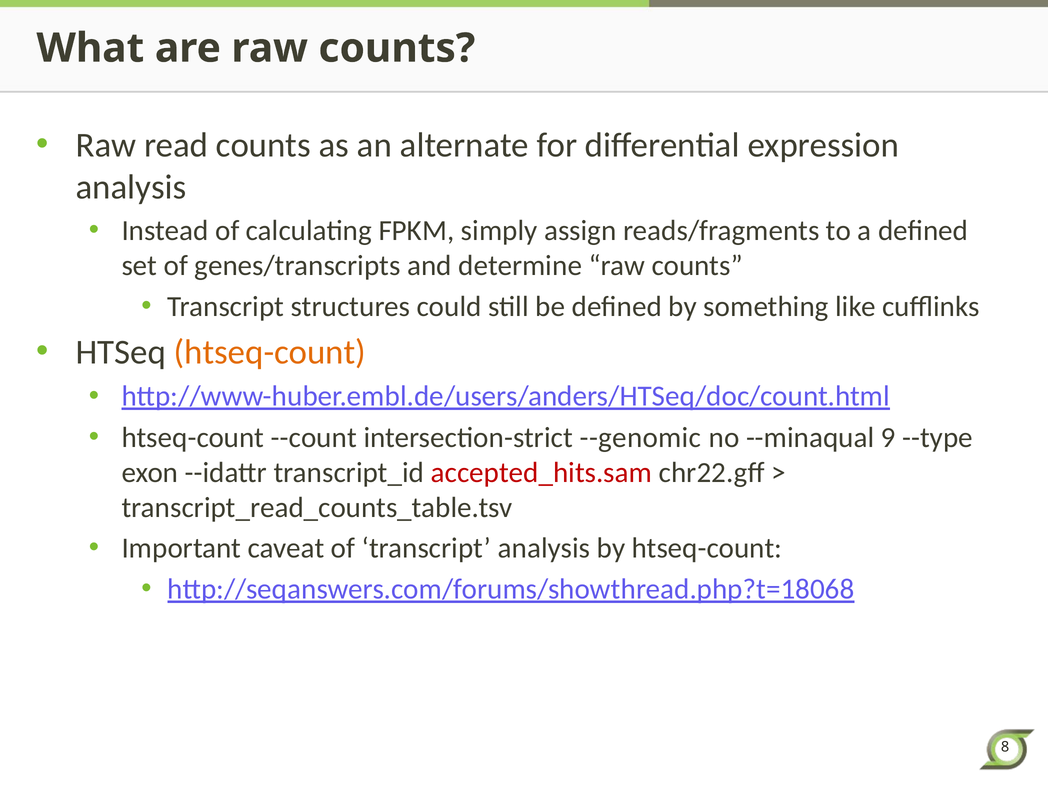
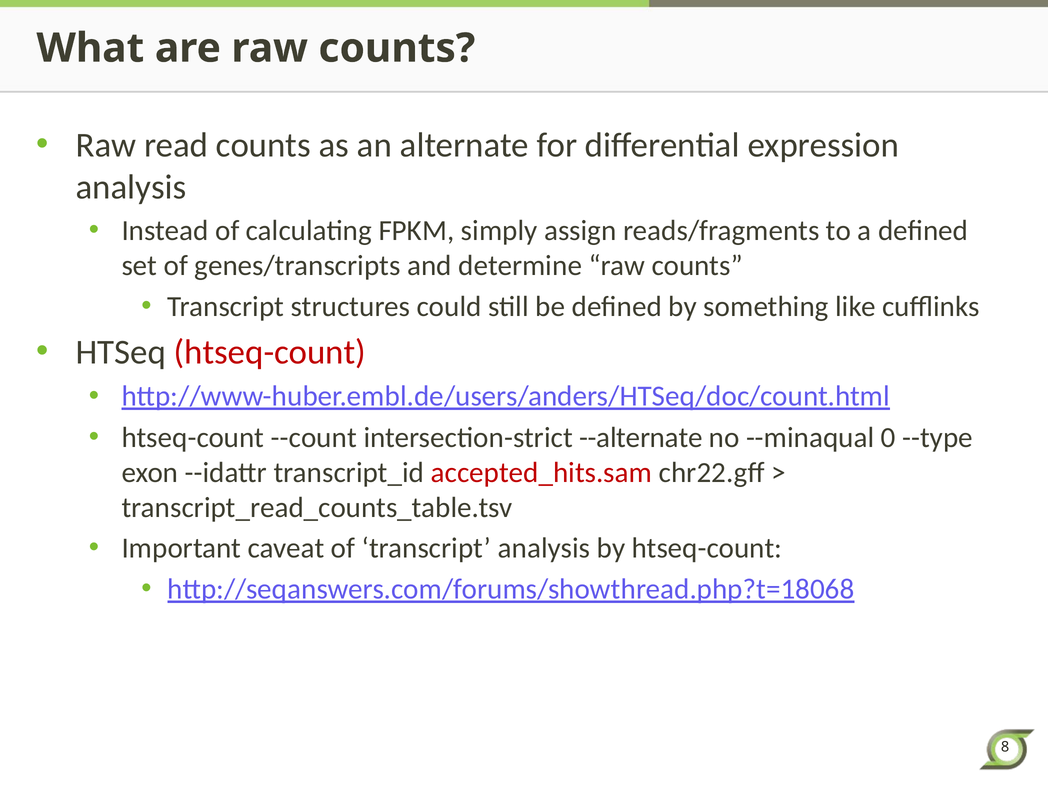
htseq-count colour: orange -> red (270, 352)
--genomic: --genomic -> --alternate (641, 438)
9: 9 -> 0 (888, 438)
